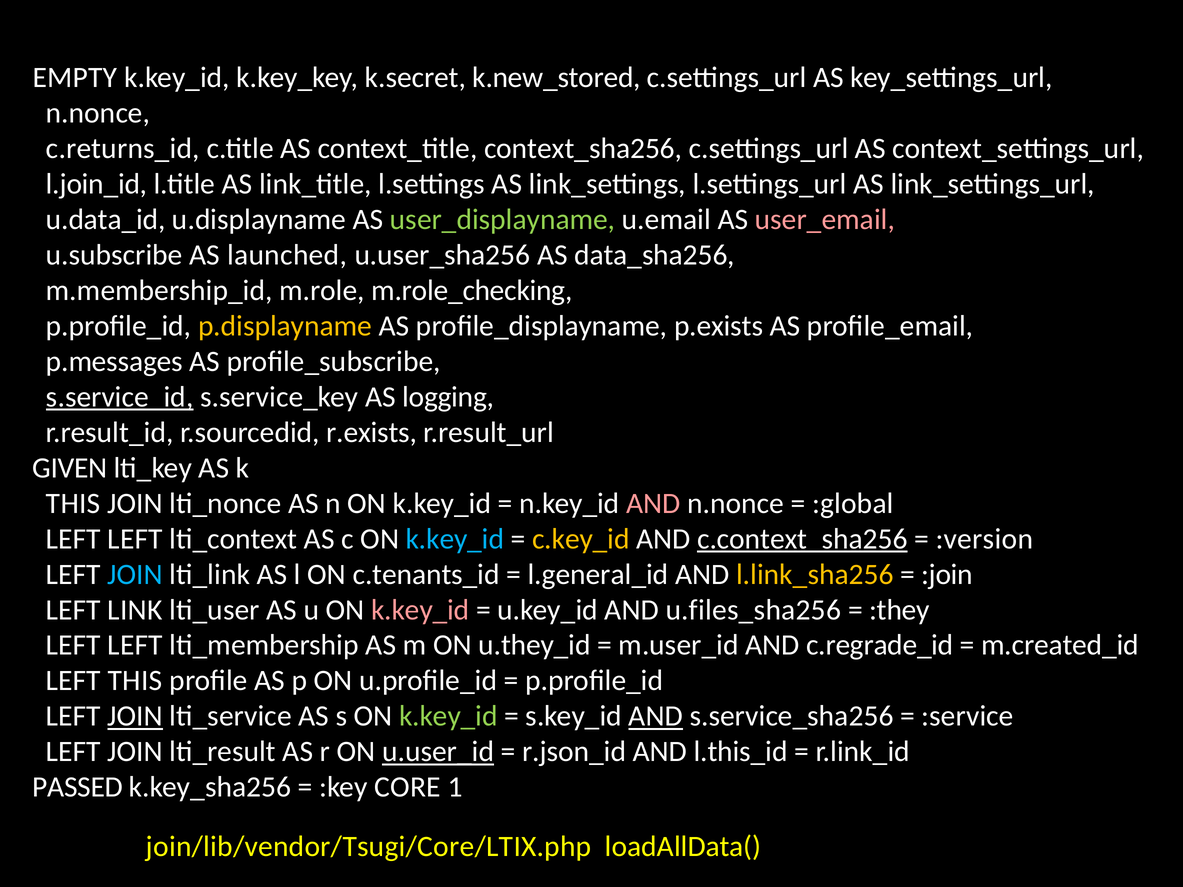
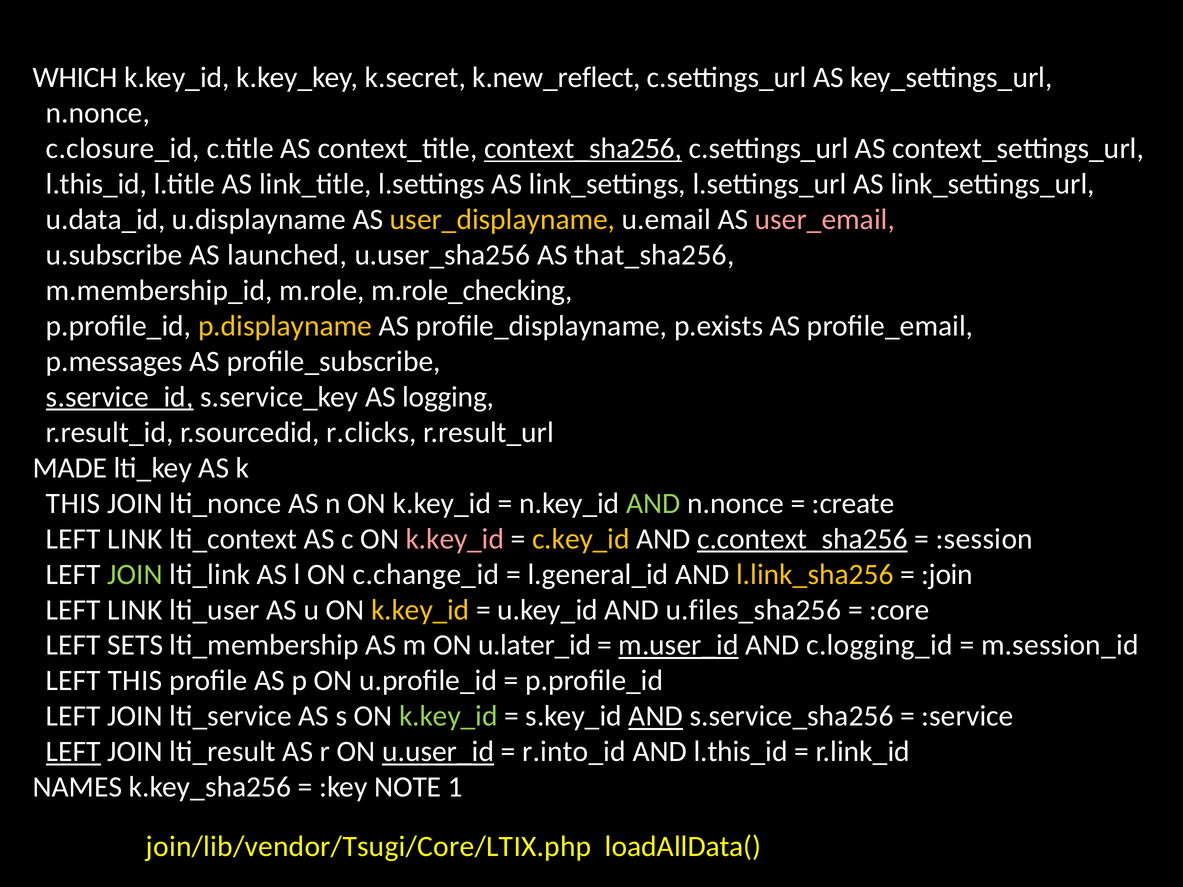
EMPTY: EMPTY -> WHICH (75, 78)
k.new_stored: k.new_stored -> k.new_reflect (557, 78)
c.returns_id: c.returns_id -> c.closure_id (123, 149)
context_sha256 underline: none -> present (583, 149)
l.join_id: l.join_id -> l.this_id (97, 184)
user_displayname colour: light green -> yellow (503, 220)
data_sha256: data_sha256 -> that_sha256 (654, 255)
r.exists: r.exists -> r.clicks (372, 432)
GIVEN: GIVEN -> MADE (70, 468)
AND colour: pink -> light green (653, 503)
:global: :global -> :create (853, 503)
LEFT: LEFT -> LINK (135, 539)
k.key_id colour: light blue -> pink (455, 539)
:version: :version -> :session (984, 539)
JOIN colour: light blue -> light green (135, 574)
c.tenants_id: c.tenants_id -> c.change_id (426, 574)
k.key_id colour: pink -> yellow (420, 610)
:they: :they -> :core (899, 610)
LEFT: LEFT -> SETS (135, 645)
u.they_id: u.they_id -> u.later_id (535, 645)
m.user_id underline: none -> present (678, 645)
c.regrade_id: c.regrade_id -> c.logging_id (880, 645)
m.created_id: m.created_id -> m.session_id (1060, 645)
JOIN underline: present -> none (135, 716)
LEFT underline: none -> present (73, 752)
r.json_id: r.json_id -> r.into_id (574, 752)
PASSED: PASSED -> NAMES (77, 787)
CORE: CORE -> NOTE (408, 787)
